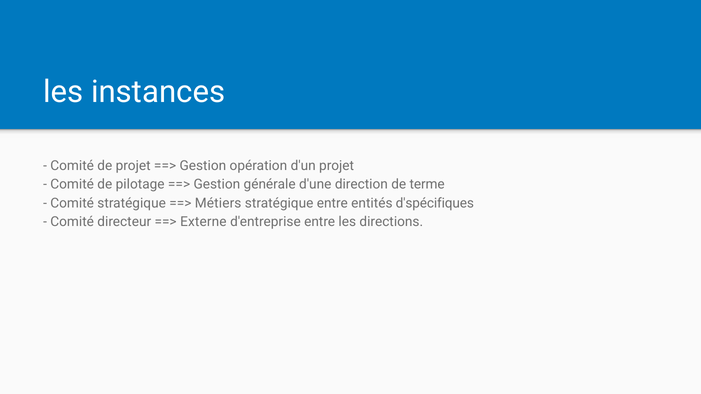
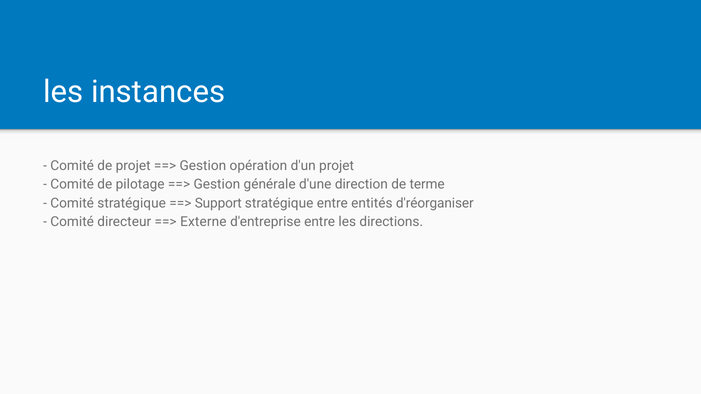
Métiers: Métiers -> Support (218, 203)
d'spécifiques: d'spécifiques -> d'réorganiser (435, 203)
